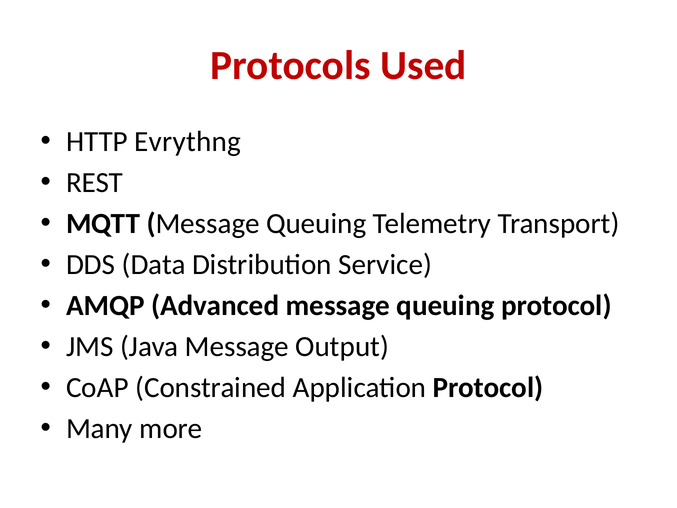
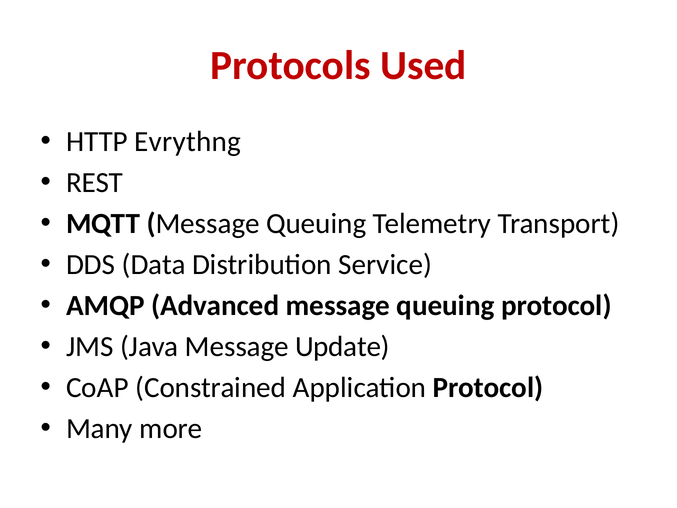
Output: Output -> Update (342, 346)
